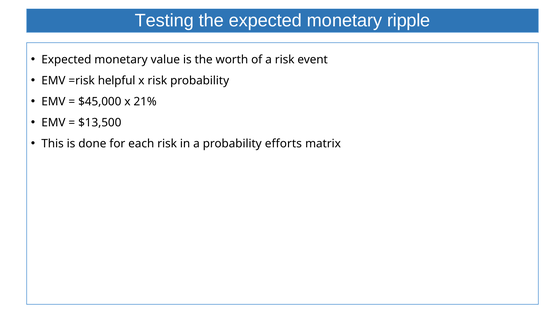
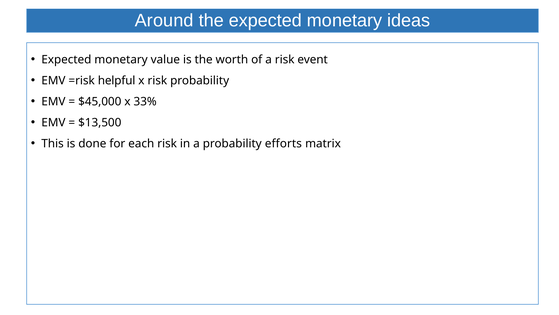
Testing: Testing -> Around (164, 21)
ripple: ripple -> ideas (409, 21)
21%: 21% -> 33% (145, 101)
